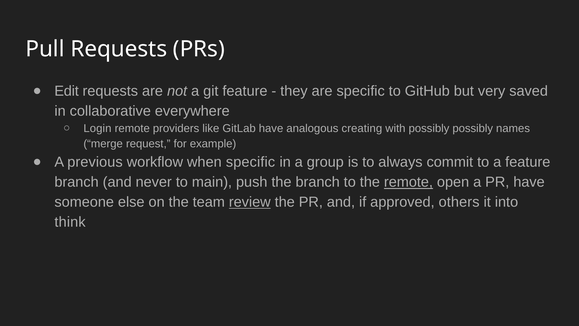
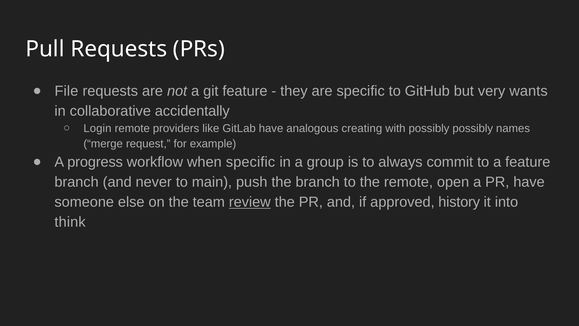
Edit: Edit -> File (66, 91)
saved: saved -> wants (529, 91)
everywhere: everywhere -> accidentally (192, 111)
previous: previous -> progress (95, 162)
remote underline: present -> none (408, 182)
others: others -> history (459, 202)
